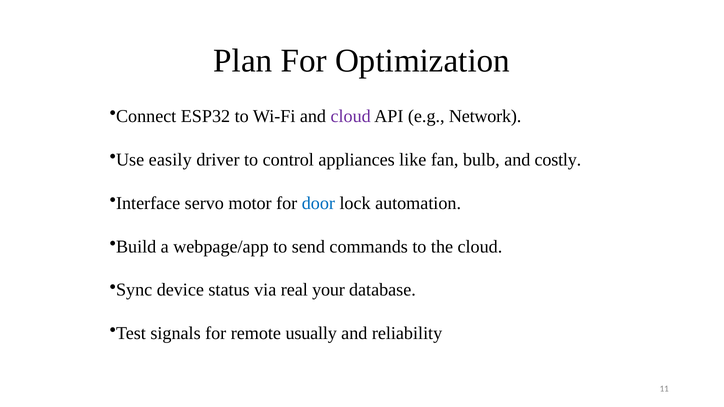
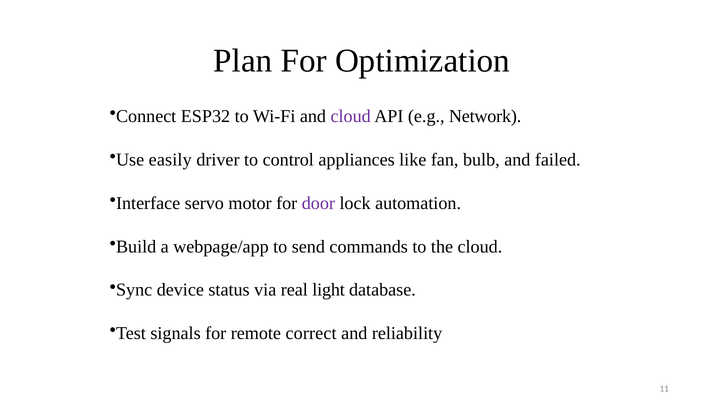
costly: costly -> failed (558, 160)
door colour: blue -> purple (318, 203)
your: your -> light (329, 290)
usually: usually -> correct (311, 334)
